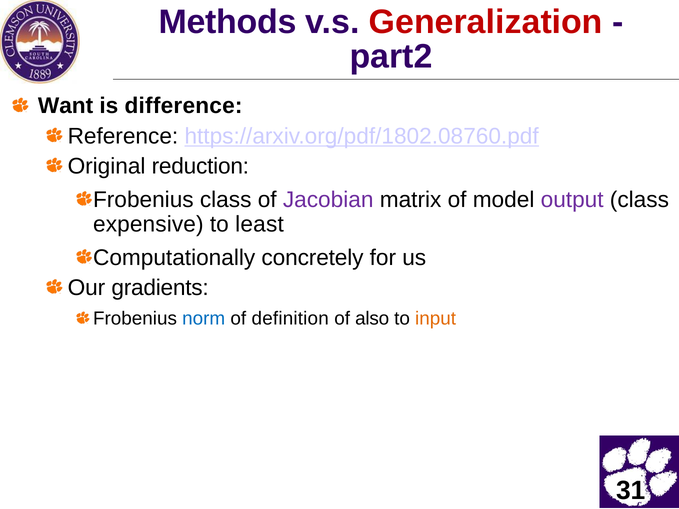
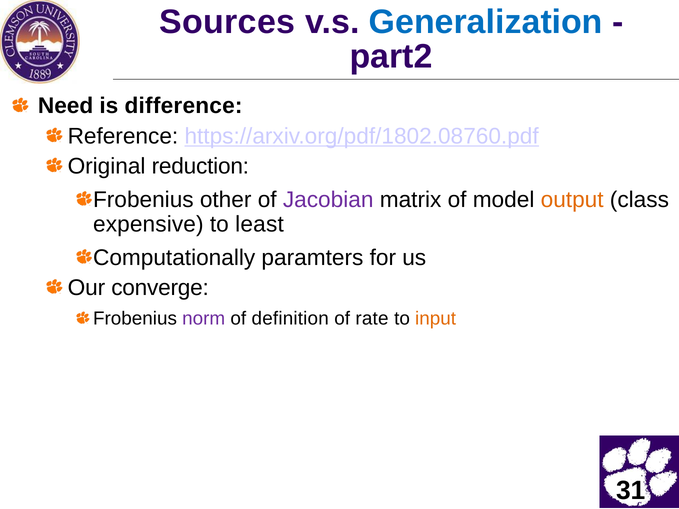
Methods: Methods -> Sources (227, 22)
Generalization colour: red -> blue (486, 22)
Want: Want -> Need (66, 106)
Frobenius class: class -> other (226, 200)
output colour: purple -> orange (572, 200)
concretely: concretely -> paramters (312, 258)
gradients: gradients -> converge (160, 288)
norm colour: blue -> purple (204, 319)
also: also -> rate (372, 319)
